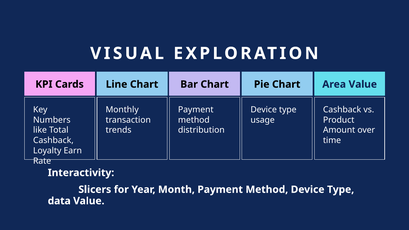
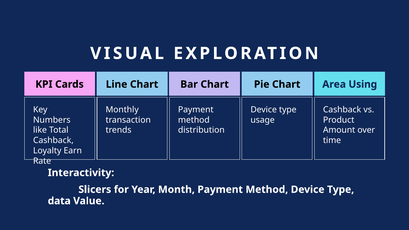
Area Value: Value -> Using (363, 84)
